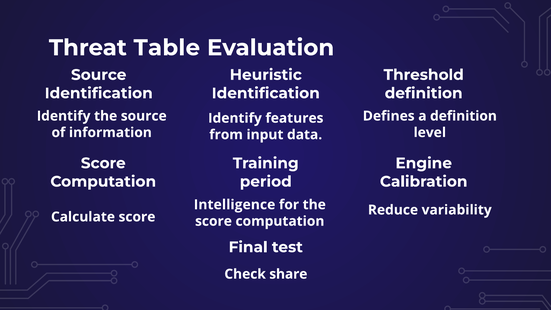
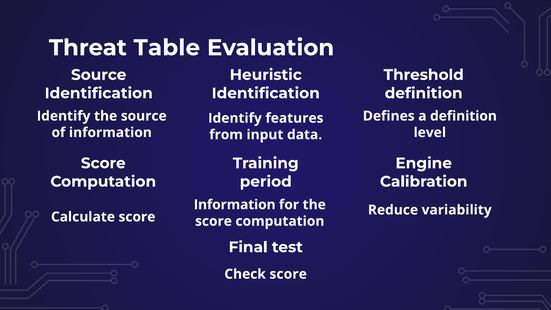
Intelligence: Intelligence -> Information (235, 205)
Check share: share -> score (288, 274)
